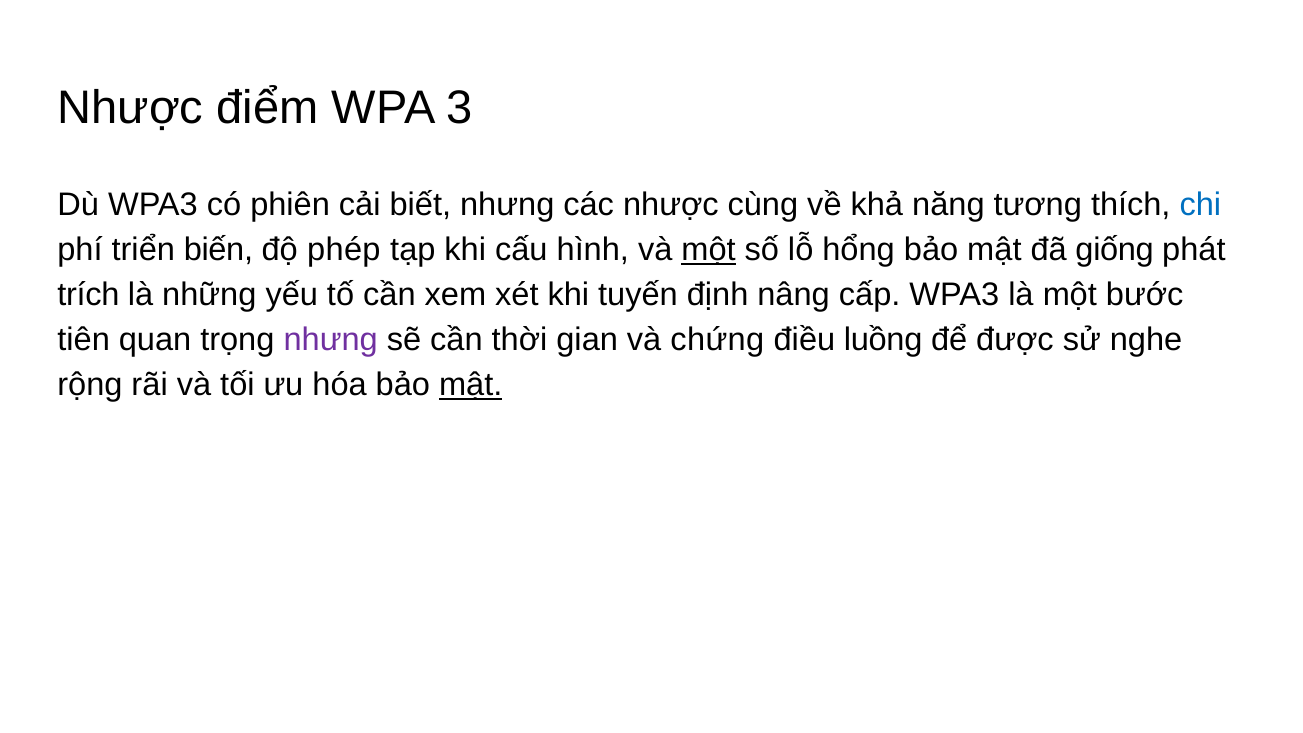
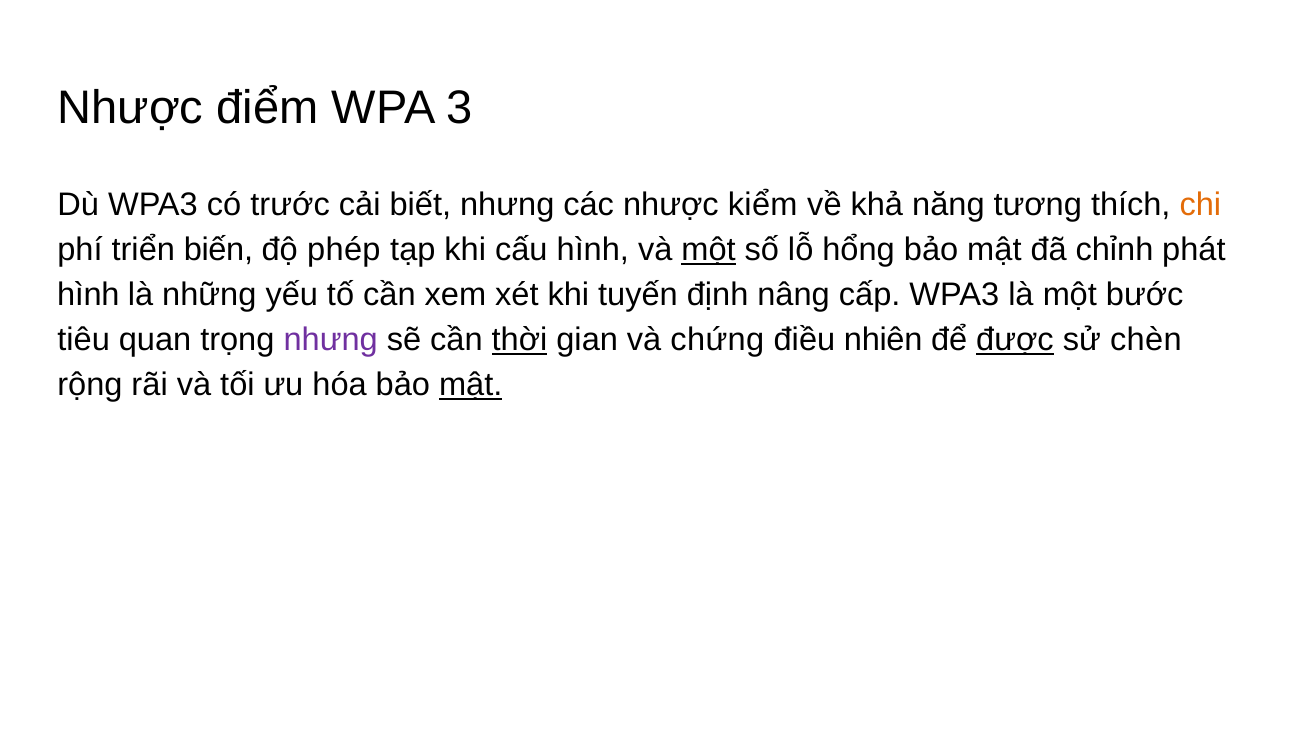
phiên: phiên -> trước (290, 205)
cùng: cùng -> kiểm (763, 205)
chi colour: blue -> orange (1200, 205)
giống: giống -> chỉnh (1115, 250)
trích: trích -> hình (88, 295)
tiên: tiên -> tiêu (84, 340)
thời underline: none -> present (520, 340)
luồng: luồng -> nhiên (883, 340)
được underline: none -> present (1015, 340)
nghe: nghe -> chèn (1146, 340)
